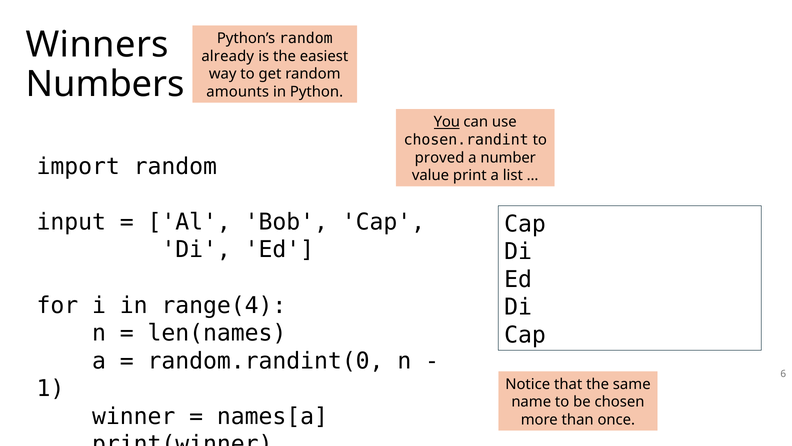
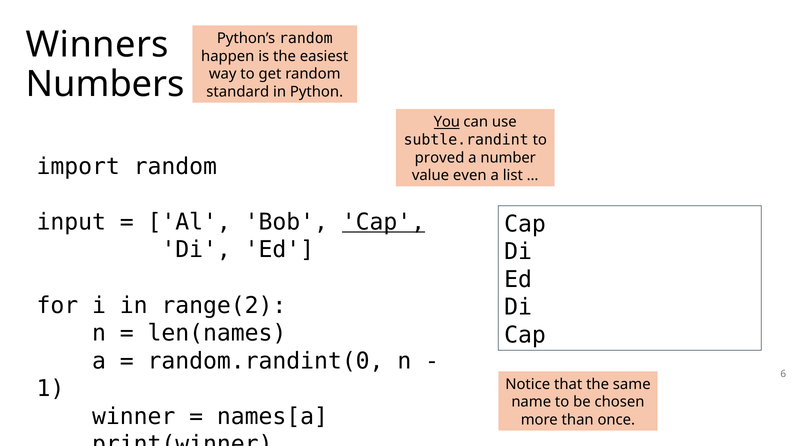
already: already -> happen (228, 56)
amounts: amounts -> standard (238, 92)
chosen.randint: chosen.randint -> subtle.randint (466, 140)
print: print -> even (470, 175)
Cap underline: none -> present (383, 222)
range(4: range(4 -> range(2 (224, 305)
